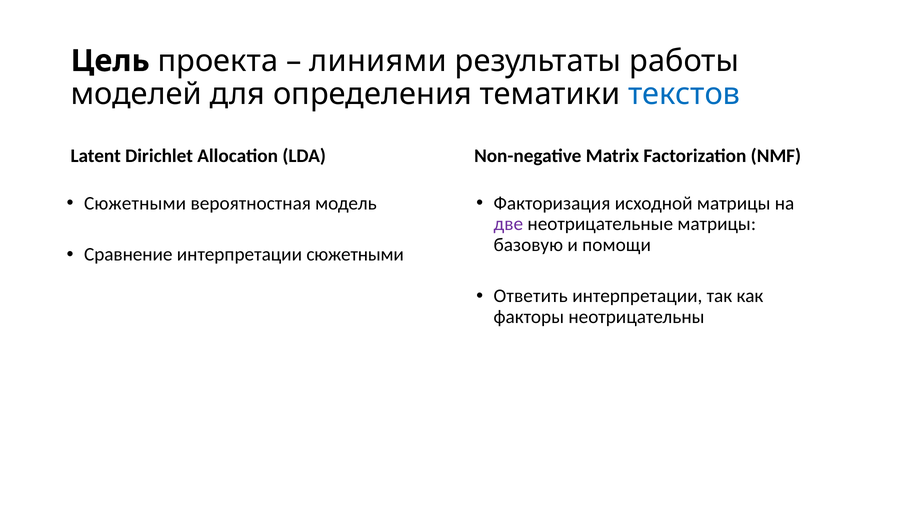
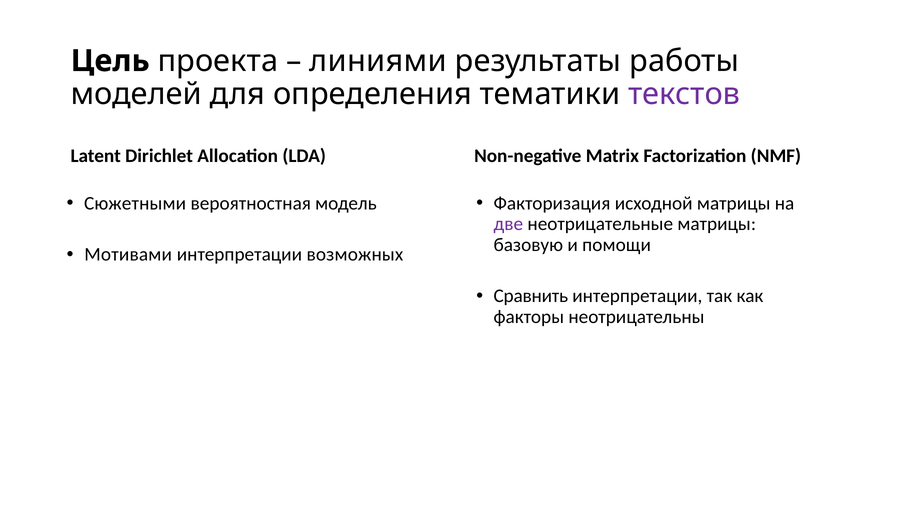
текстов colour: blue -> purple (684, 94)
Сравнение: Сравнение -> Мотивами (128, 255)
интерпретации сюжетными: сюжетными -> возможных (355, 255)
Ответить: Ответить -> Сравнить (531, 296)
